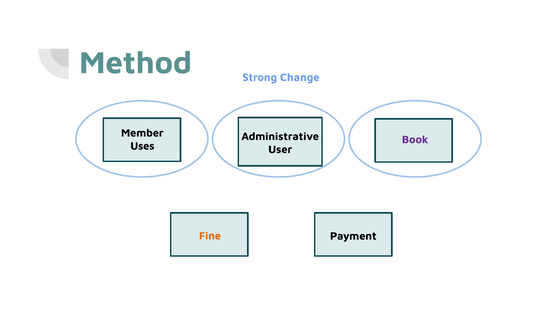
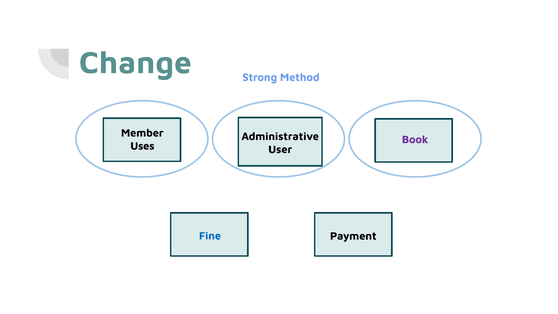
Method: Method -> Change (135, 63)
Change: Change -> Method (300, 77)
Fine colour: orange -> blue (210, 236)
